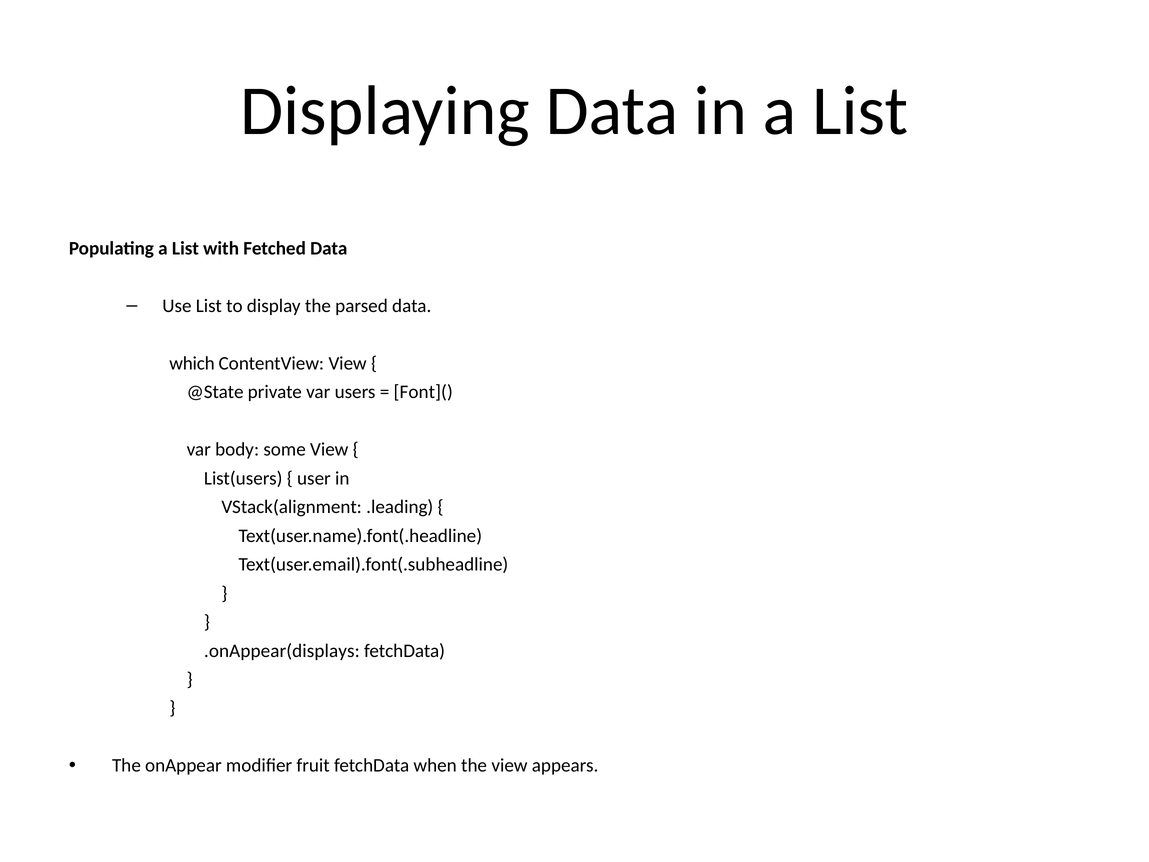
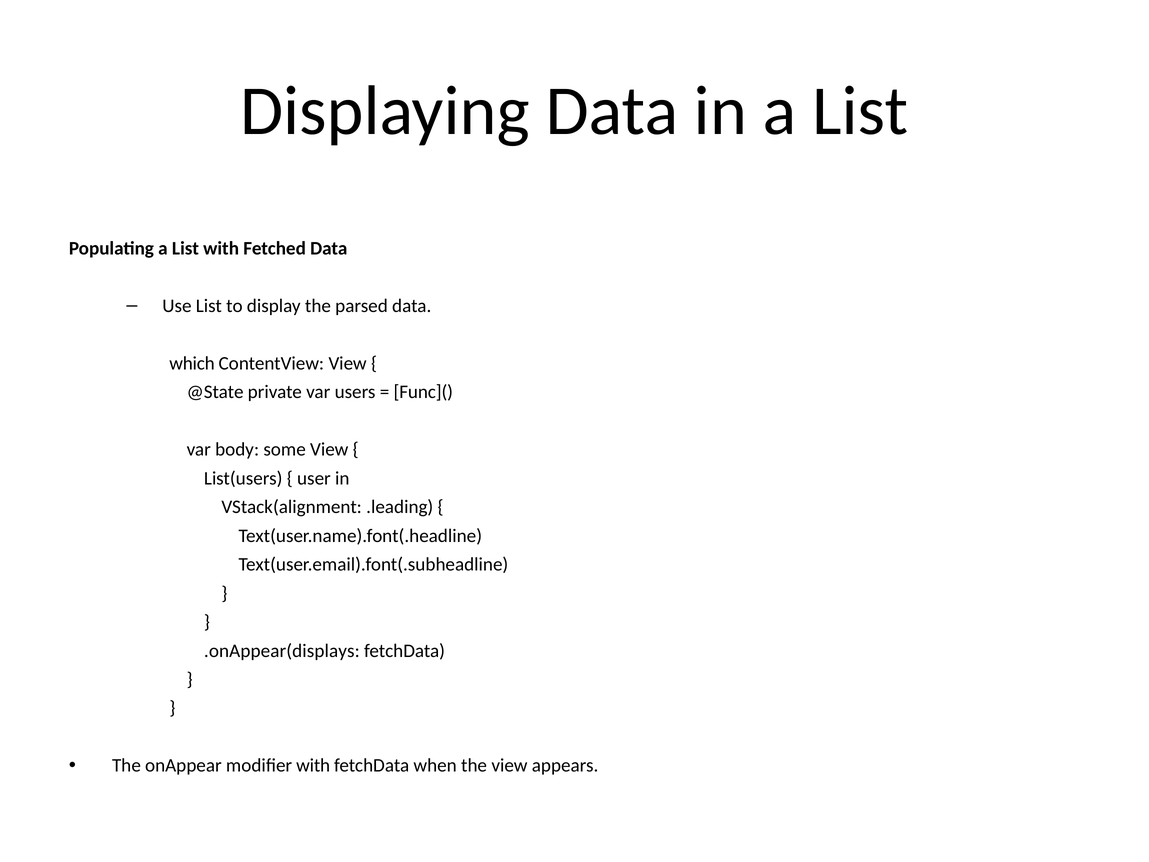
Font](: Font]( -> Func]( (423, 392)
modifier fruit: fruit -> with (313, 765)
